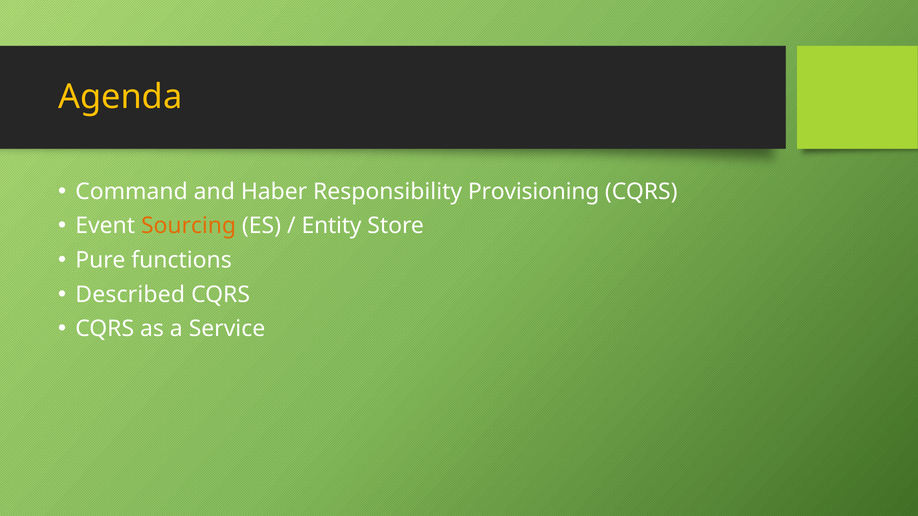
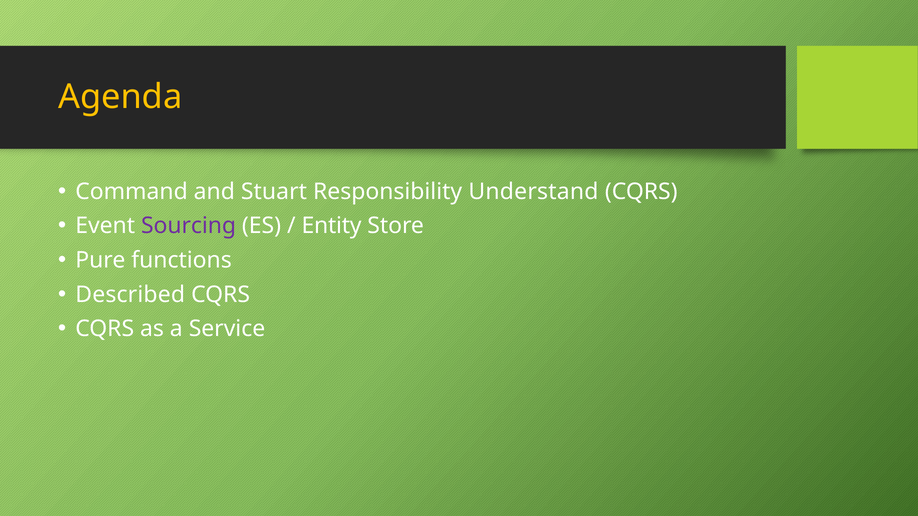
Haber: Haber -> Stuart (274, 192)
Provisioning: Provisioning -> Understand (533, 192)
Sourcing colour: orange -> purple (189, 226)
